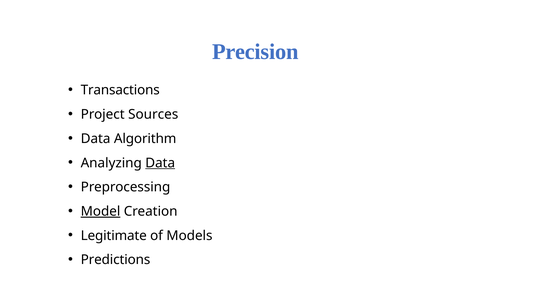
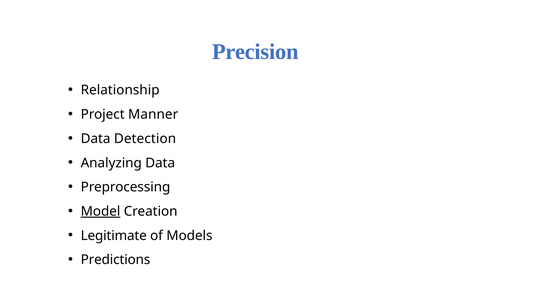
Transactions: Transactions -> Relationship (120, 90)
Sources: Sources -> Manner (153, 114)
Algorithm: Algorithm -> Detection (145, 138)
Data underline: present -> none (160, 163)
